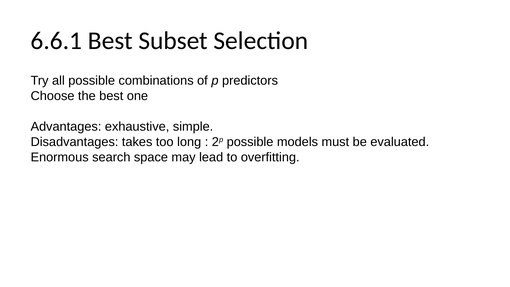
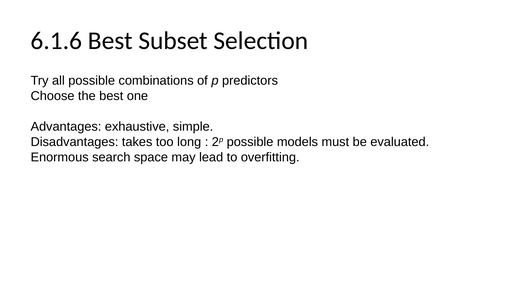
6.6.1: 6.6.1 -> 6.1.6 (56, 41)
